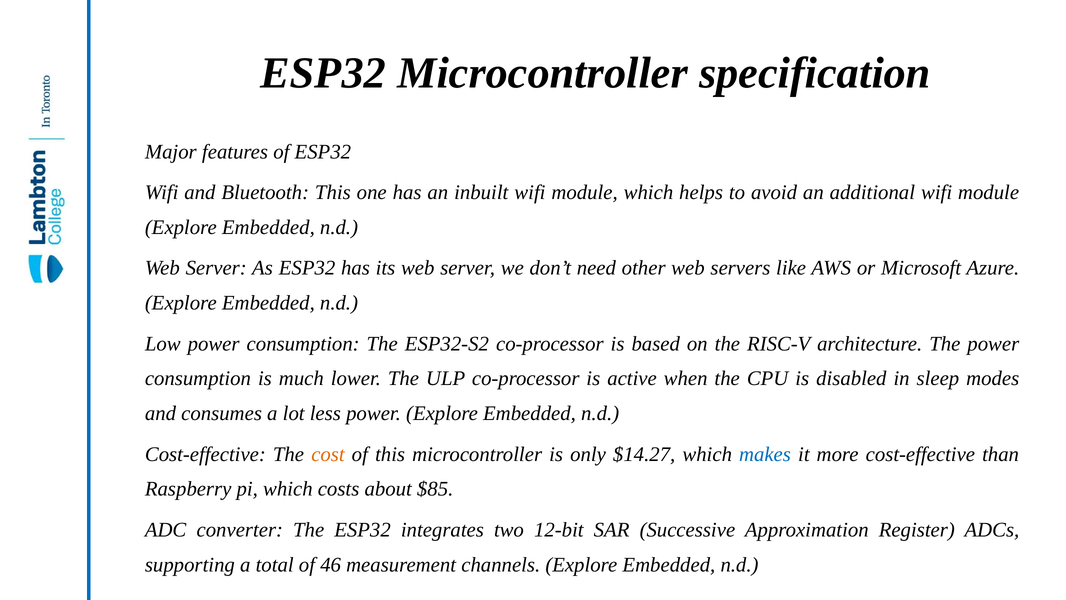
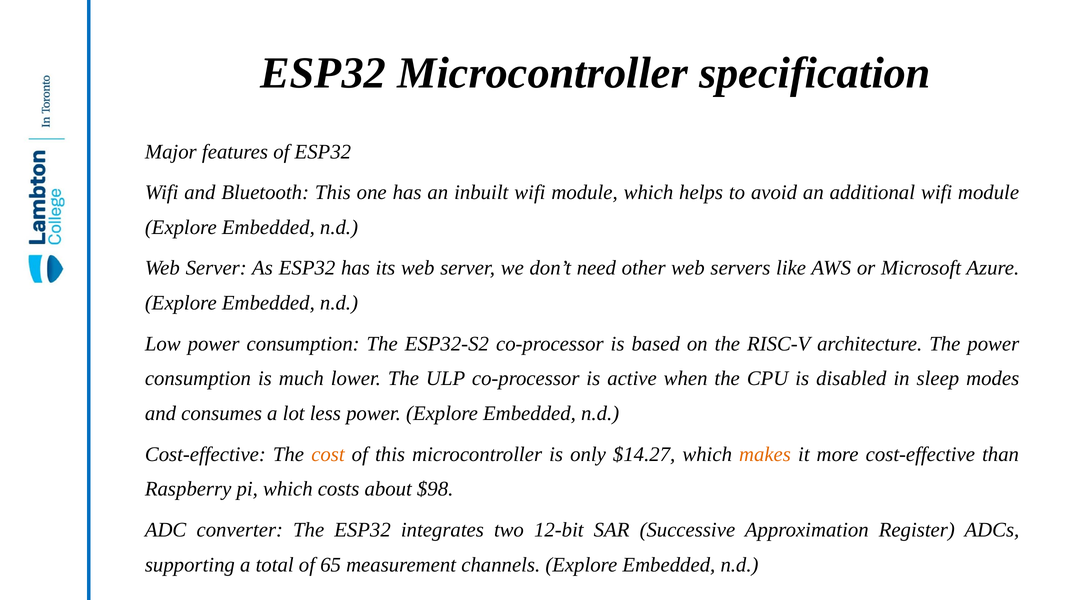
makes colour: blue -> orange (765, 454)
$85: $85 -> $98 (435, 489)
46: 46 -> 65 (331, 564)
